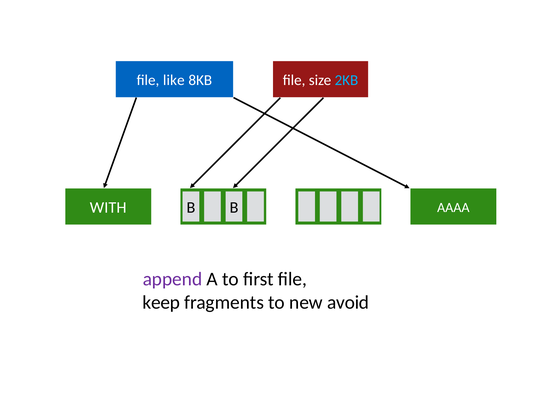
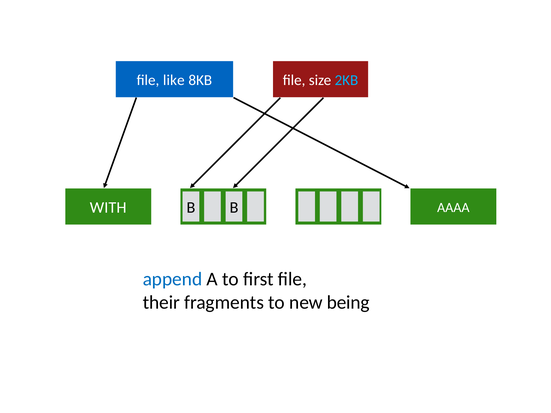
append colour: purple -> blue (172, 279)
keep: keep -> their (161, 302)
avoid: avoid -> being (348, 302)
